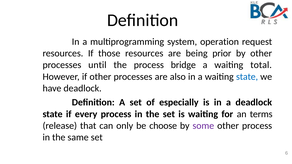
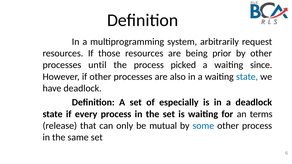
operation: operation -> arbitrarily (220, 42)
bridge: bridge -> picked (183, 65)
total: total -> since (261, 65)
choose: choose -> mutual (163, 126)
some colour: purple -> blue (203, 126)
